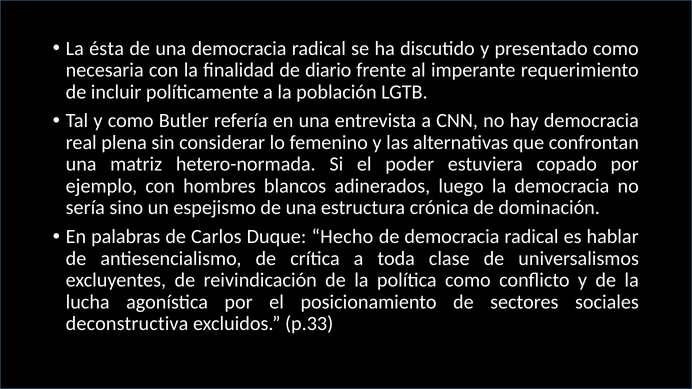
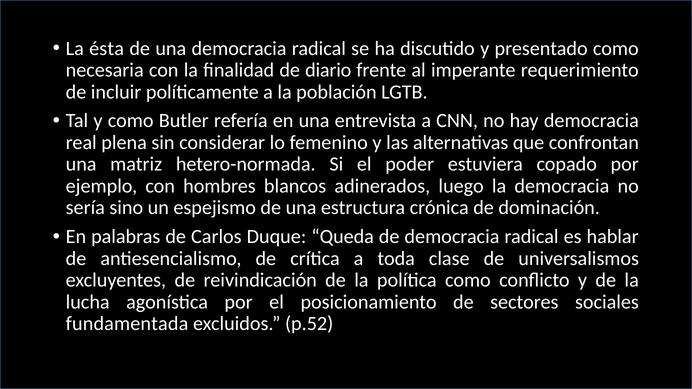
Hecho: Hecho -> Queda (343, 237)
deconstructiva: deconstructiva -> fundamentada (127, 324)
p.33: p.33 -> p.52 (309, 324)
